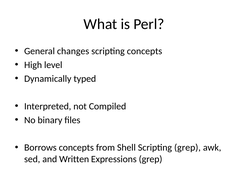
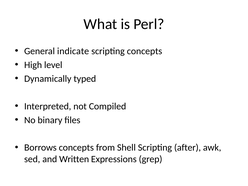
changes: changes -> indicate (73, 51)
Scripting grep: grep -> after (188, 148)
